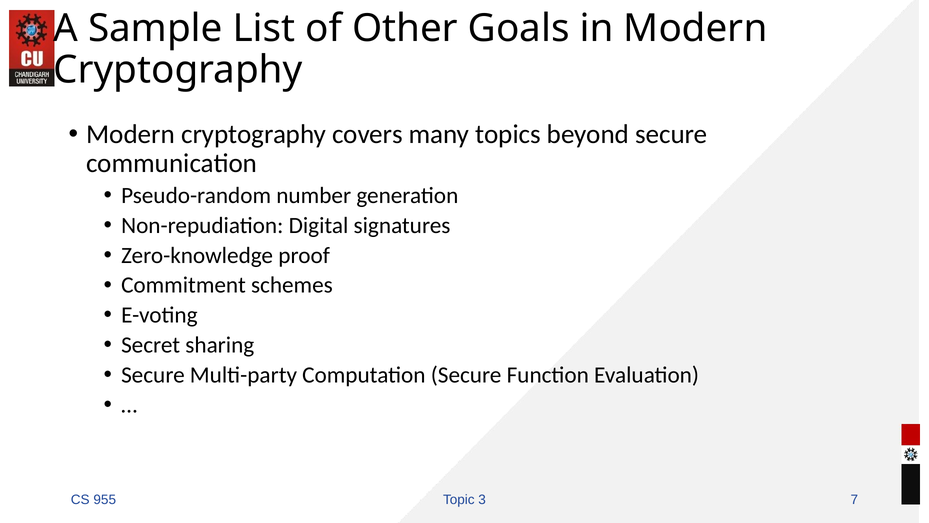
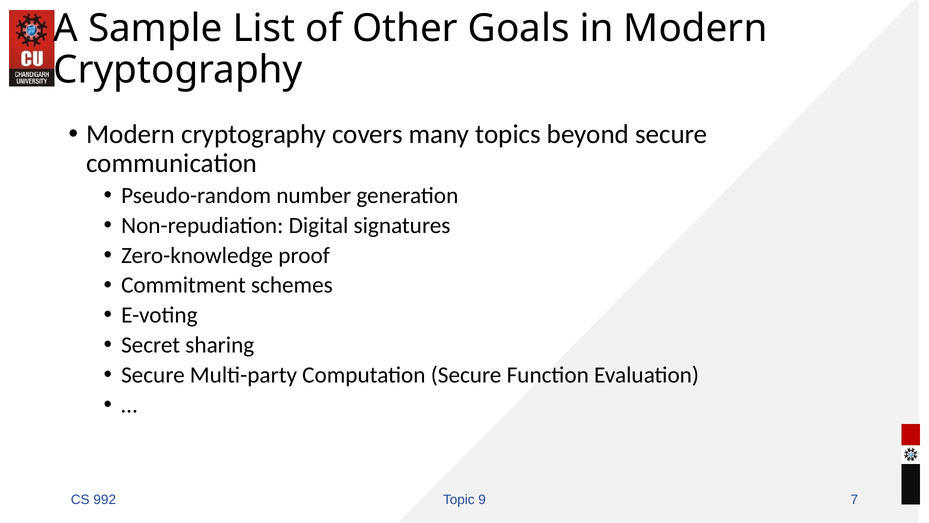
955: 955 -> 992 (105, 499)
3: 3 -> 9 (482, 499)
